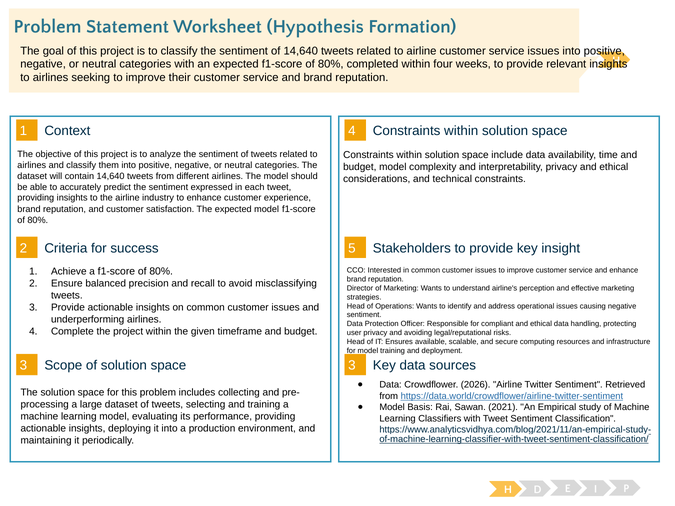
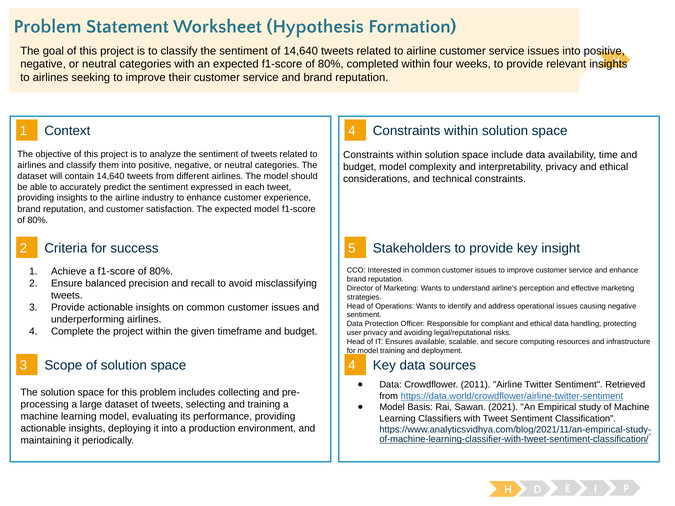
3 3: 3 -> 4 (352, 366)
2026: 2026 -> 2011 (476, 385)
